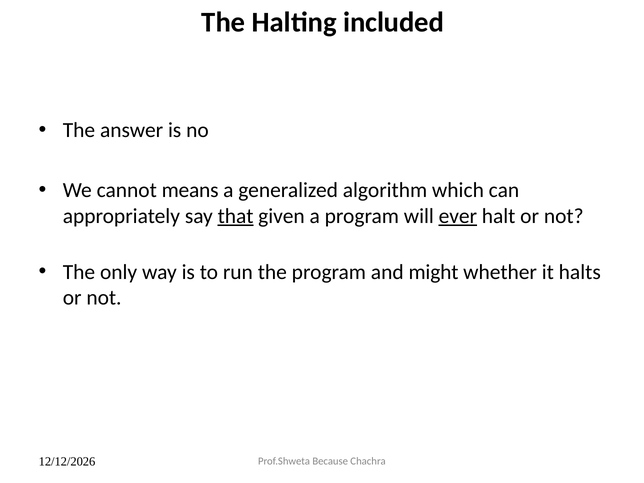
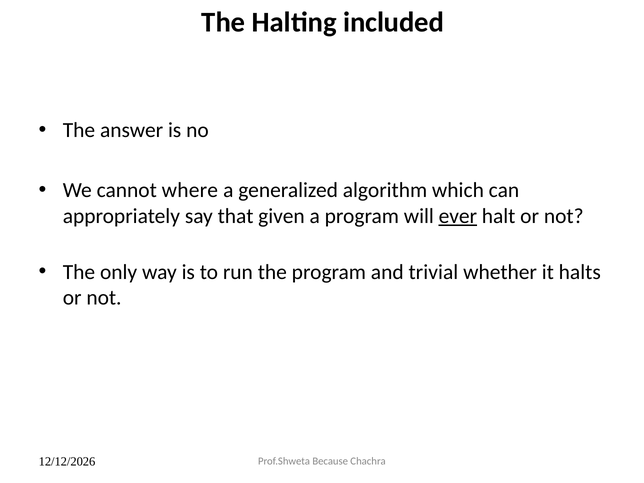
means: means -> where (190, 190)
that underline: present -> none (236, 216)
might: might -> trivial (433, 272)
